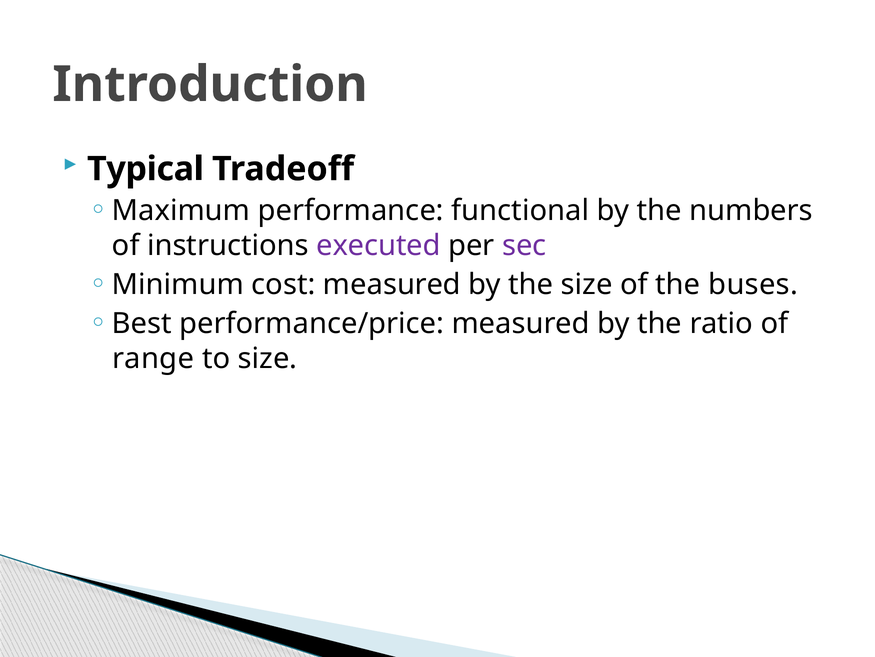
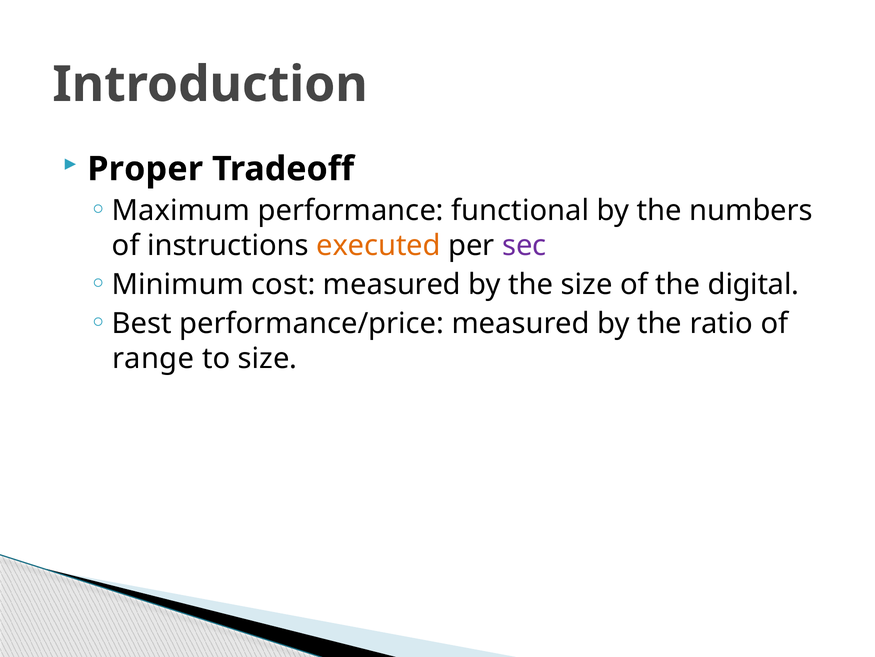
Typical: Typical -> Proper (145, 169)
executed colour: purple -> orange (379, 245)
buses: buses -> digital (753, 284)
